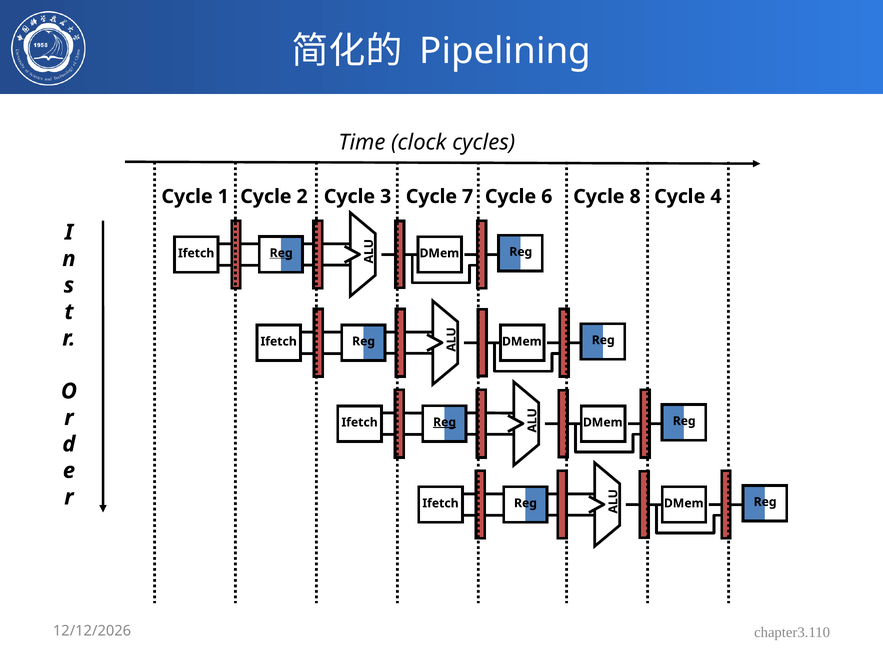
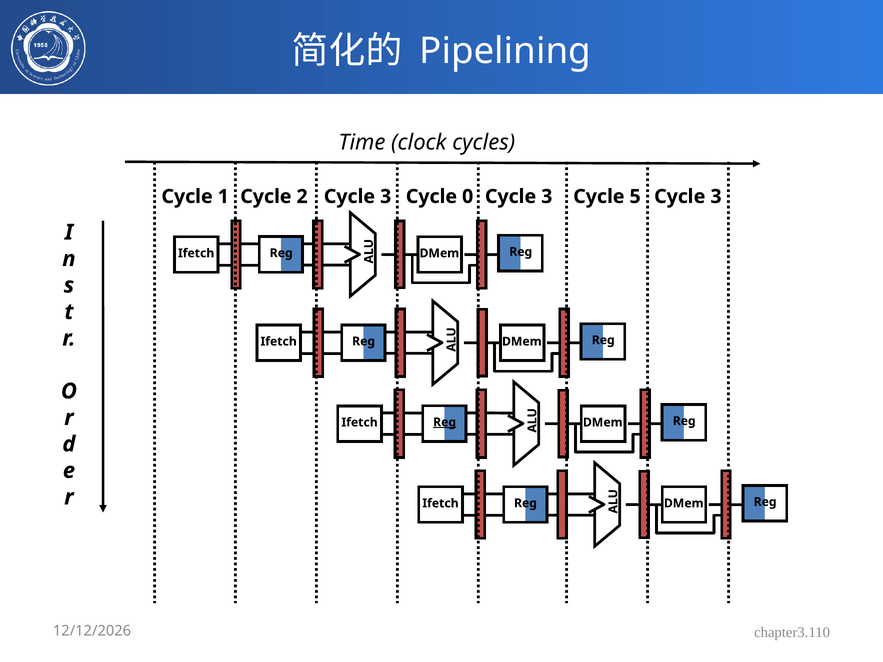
7: 7 -> 0 (468, 197)
6: 6 -> 3 (547, 197)
8: 8 -> 5 (635, 197)
4: 4 -> 3 (716, 197)
Reg underline: present -> none (281, 253)
